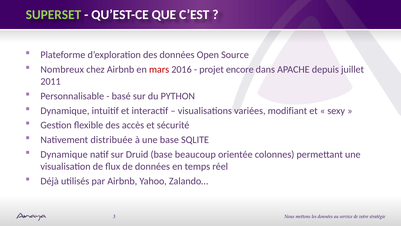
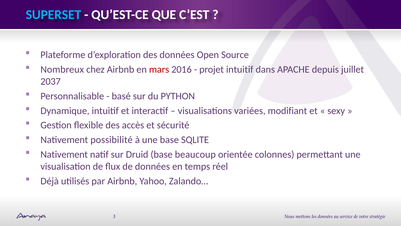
SUPERSET colour: light green -> light blue (53, 15)
projet encore: encore -> intuitif (240, 69)
2011: 2011 -> 2037 (51, 81)
distribuée: distribuée -> possibilité (112, 140)
Dynamique: Dynamique -> Nativement (64, 154)
